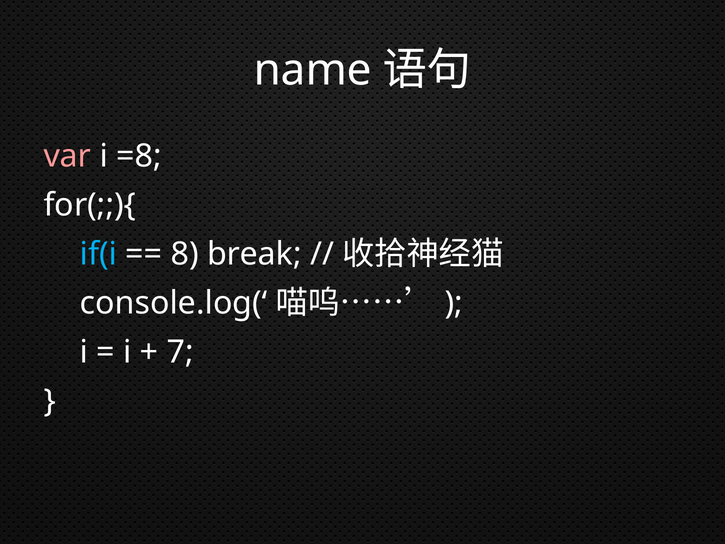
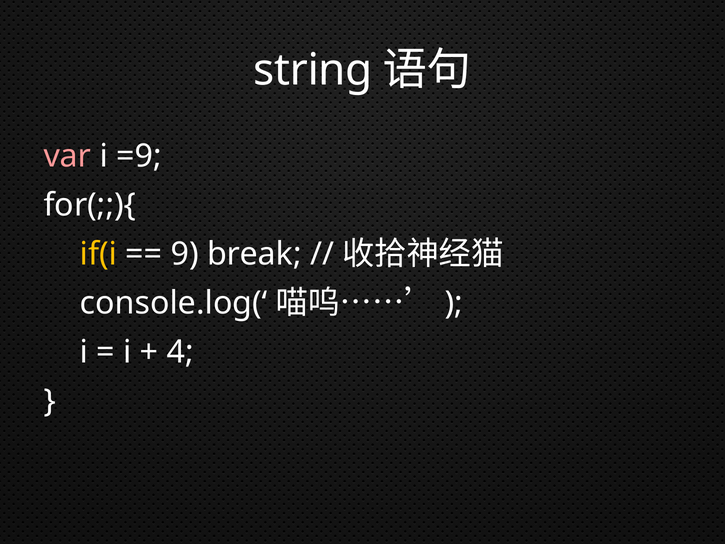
name: name -> string (313, 70)
=8: =8 -> =9 (139, 156)
if(i colour: light blue -> yellow (98, 254)
8: 8 -> 9 (185, 254)
7: 7 -> 4 (180, 352)
